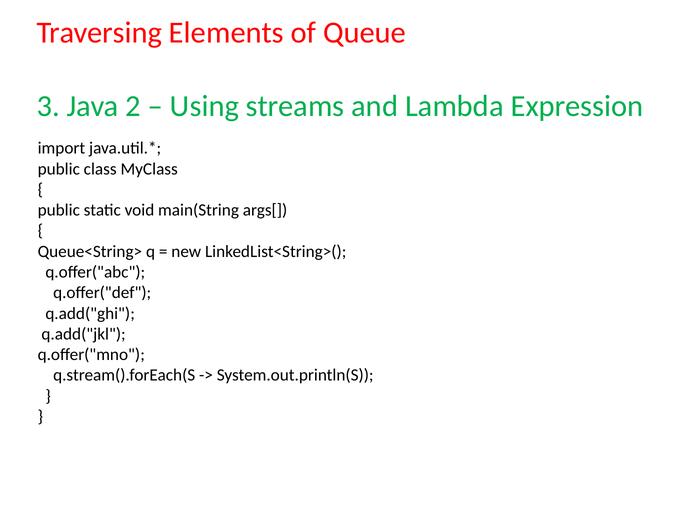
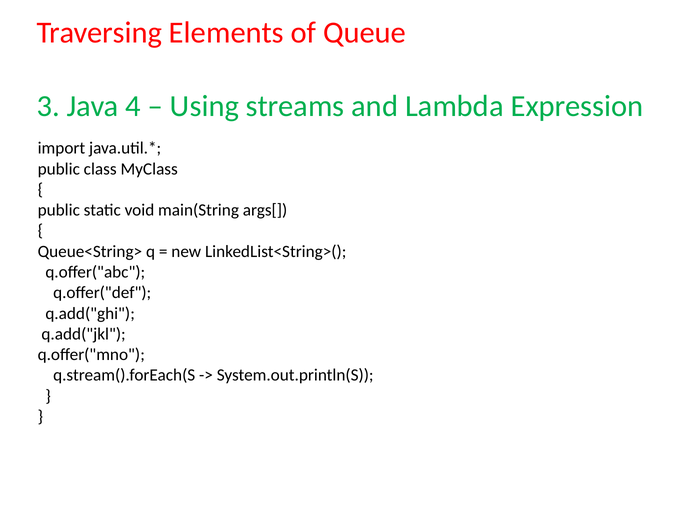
2: 2 -> 4 (133, 106)
